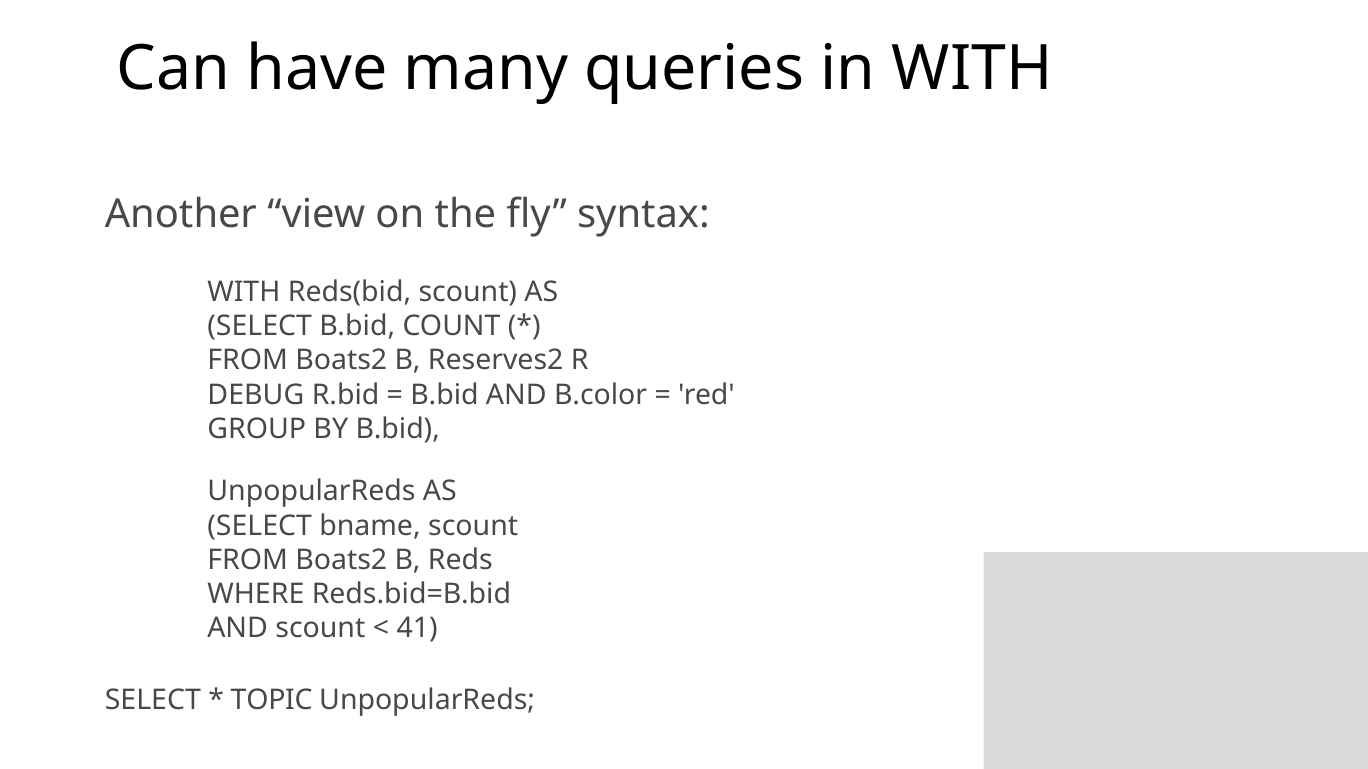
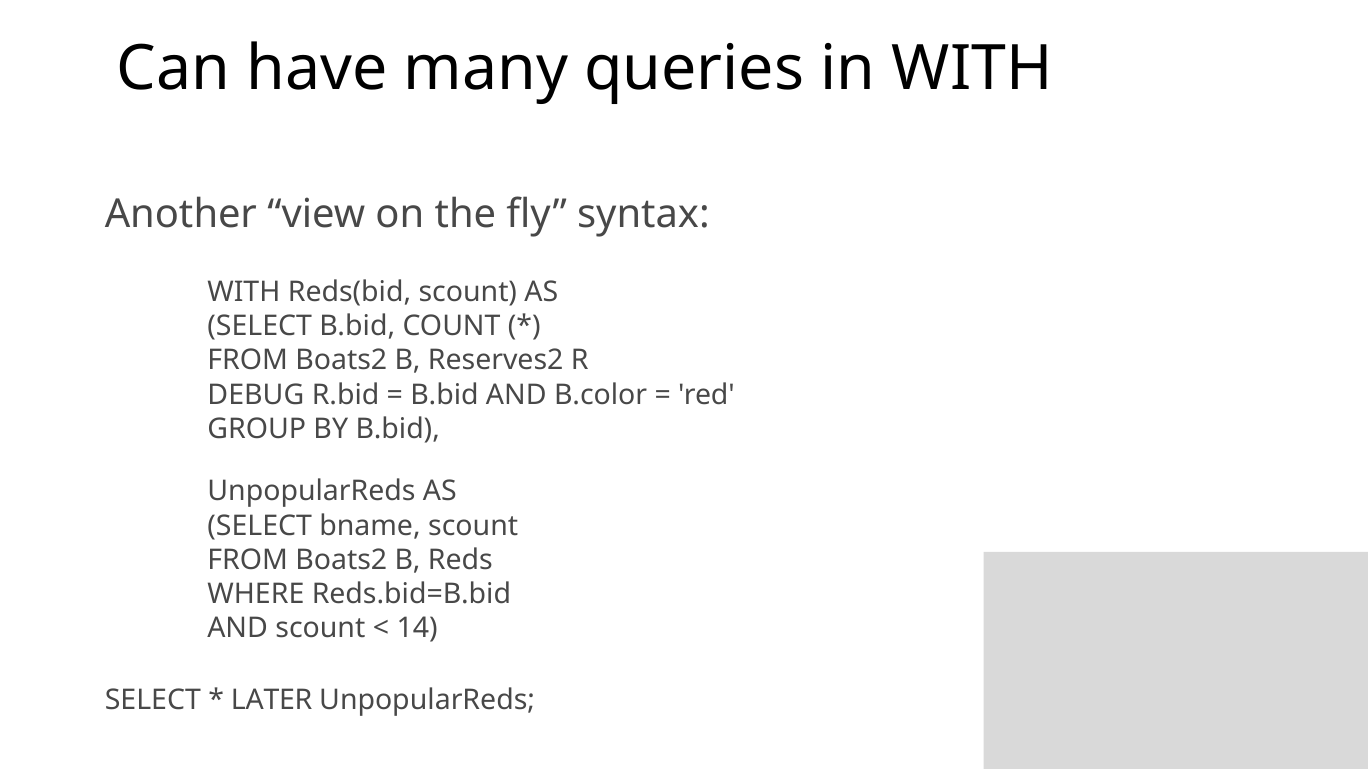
41: 41 -> 14 (417, 629)
TOPIC: TOPIC -> LATER (272, 701)
